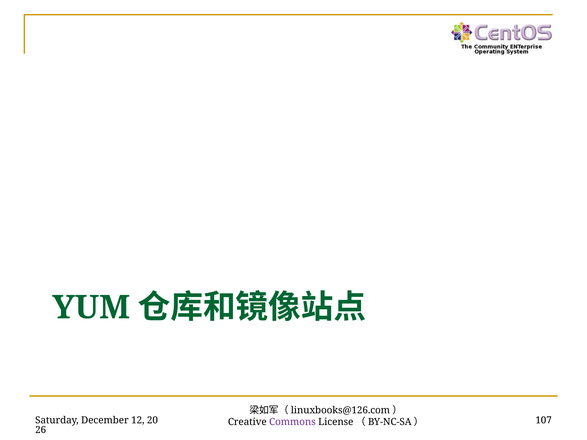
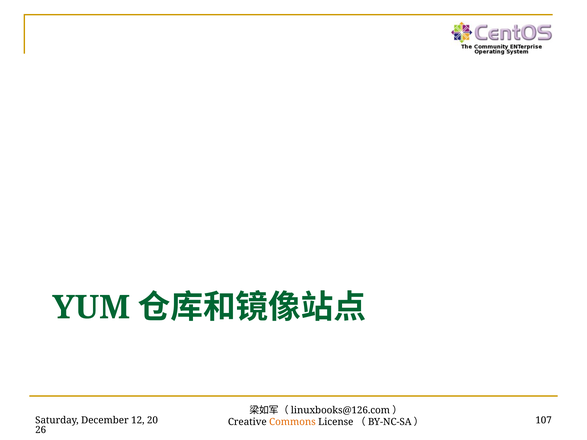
Commons colour: purple -> orange (292, 422)
